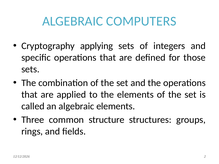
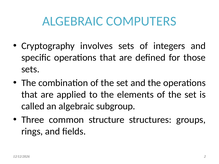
applying: applying -> involves (97, 46)
algebraic elements: elements -> subgroup (116, 106)
